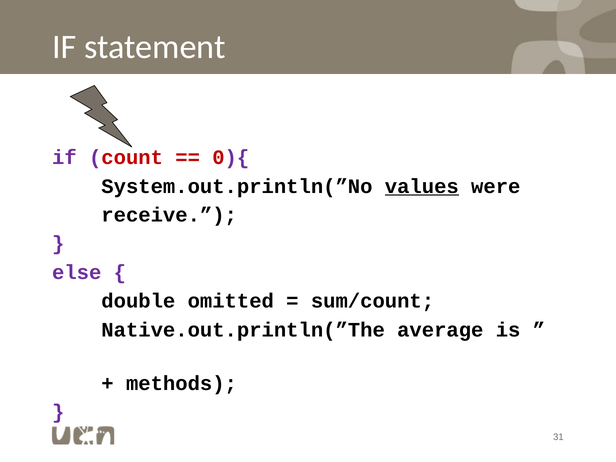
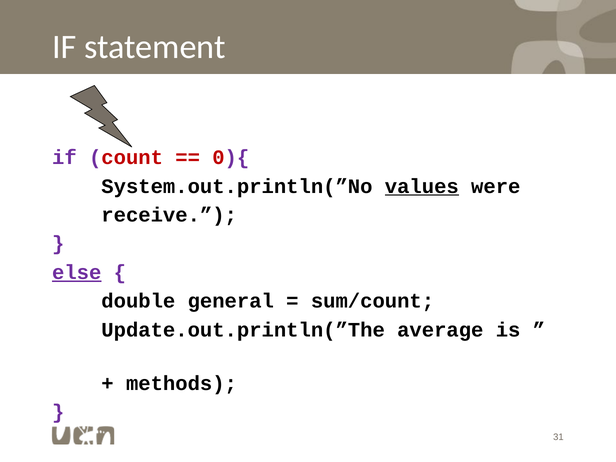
else underline: none -> present (77, 272)
omitted: omitted -> general (231, 301)
Native.out.println(”The: Native.out.println(”The -> Update.out.println(”The (243, 330)
